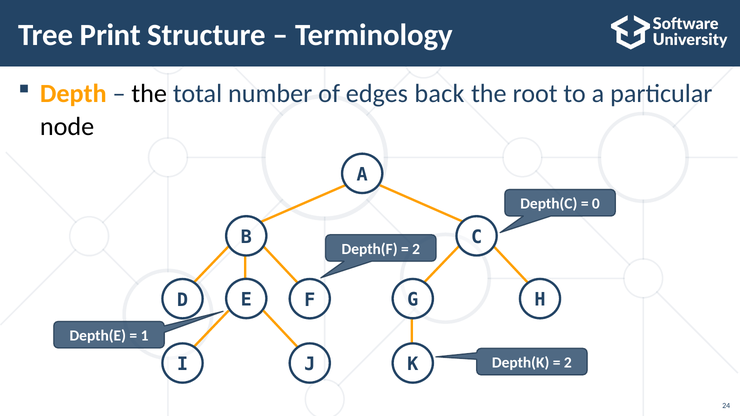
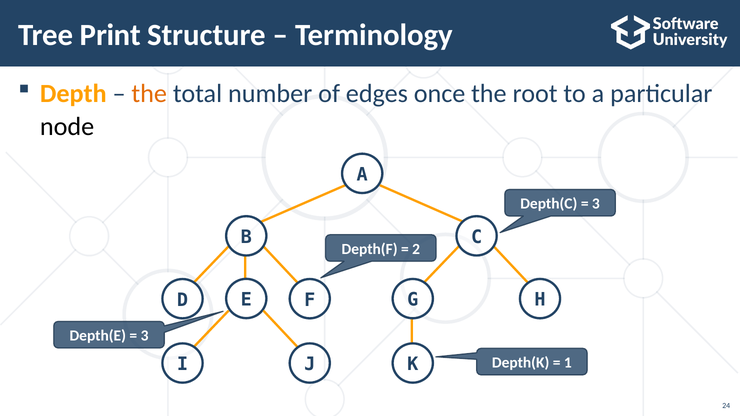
the colour: black -> orange (149, 94)
back: back -> once (440, 94)
0: 0 -> 3 (596, 204)
1: 1 -> 3 (145, 336)
2: 2 -> 1 (568, 363)
